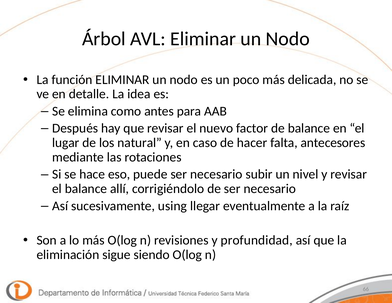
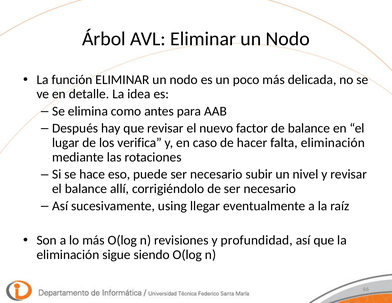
natural: natural -> verifica (140, 143)
falta antecesores: antecesores -> eliminación (333, 143)
